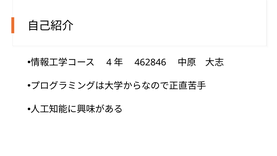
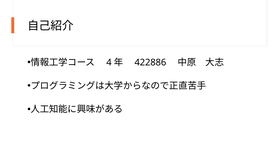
462846: 462846 -> 422886 (150, 62)
